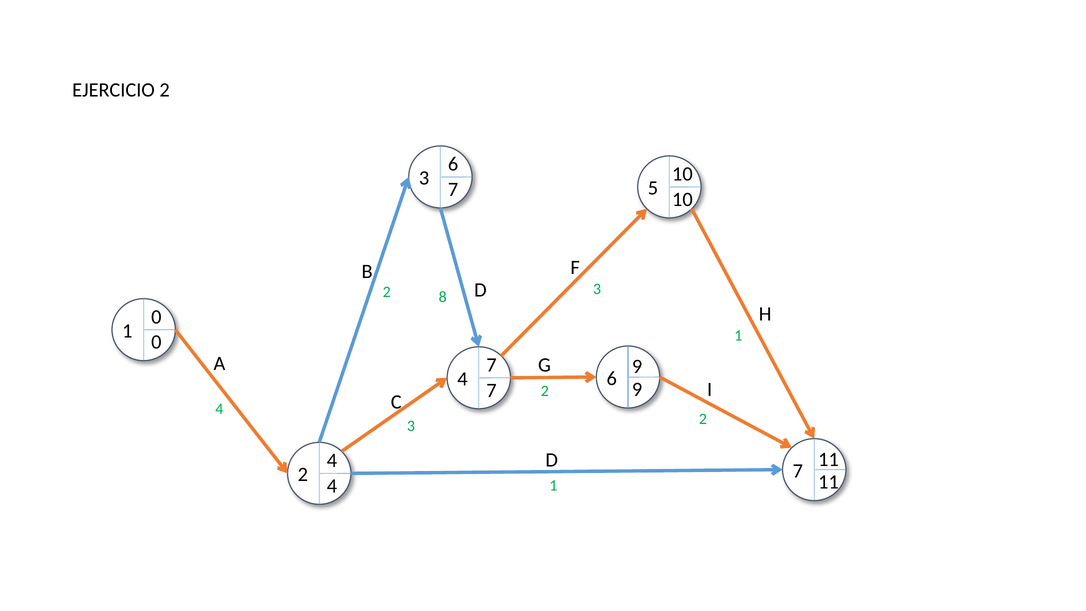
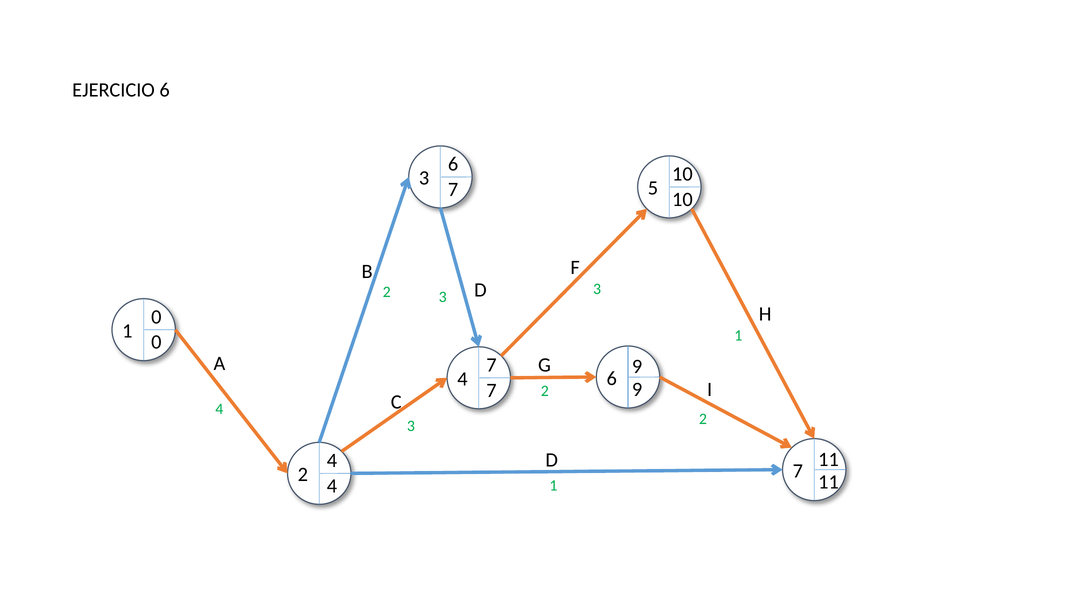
EJERCICIO 2: 2 -> 6 (165, 90)
2 8: 8 -> 3 (443, 297)
